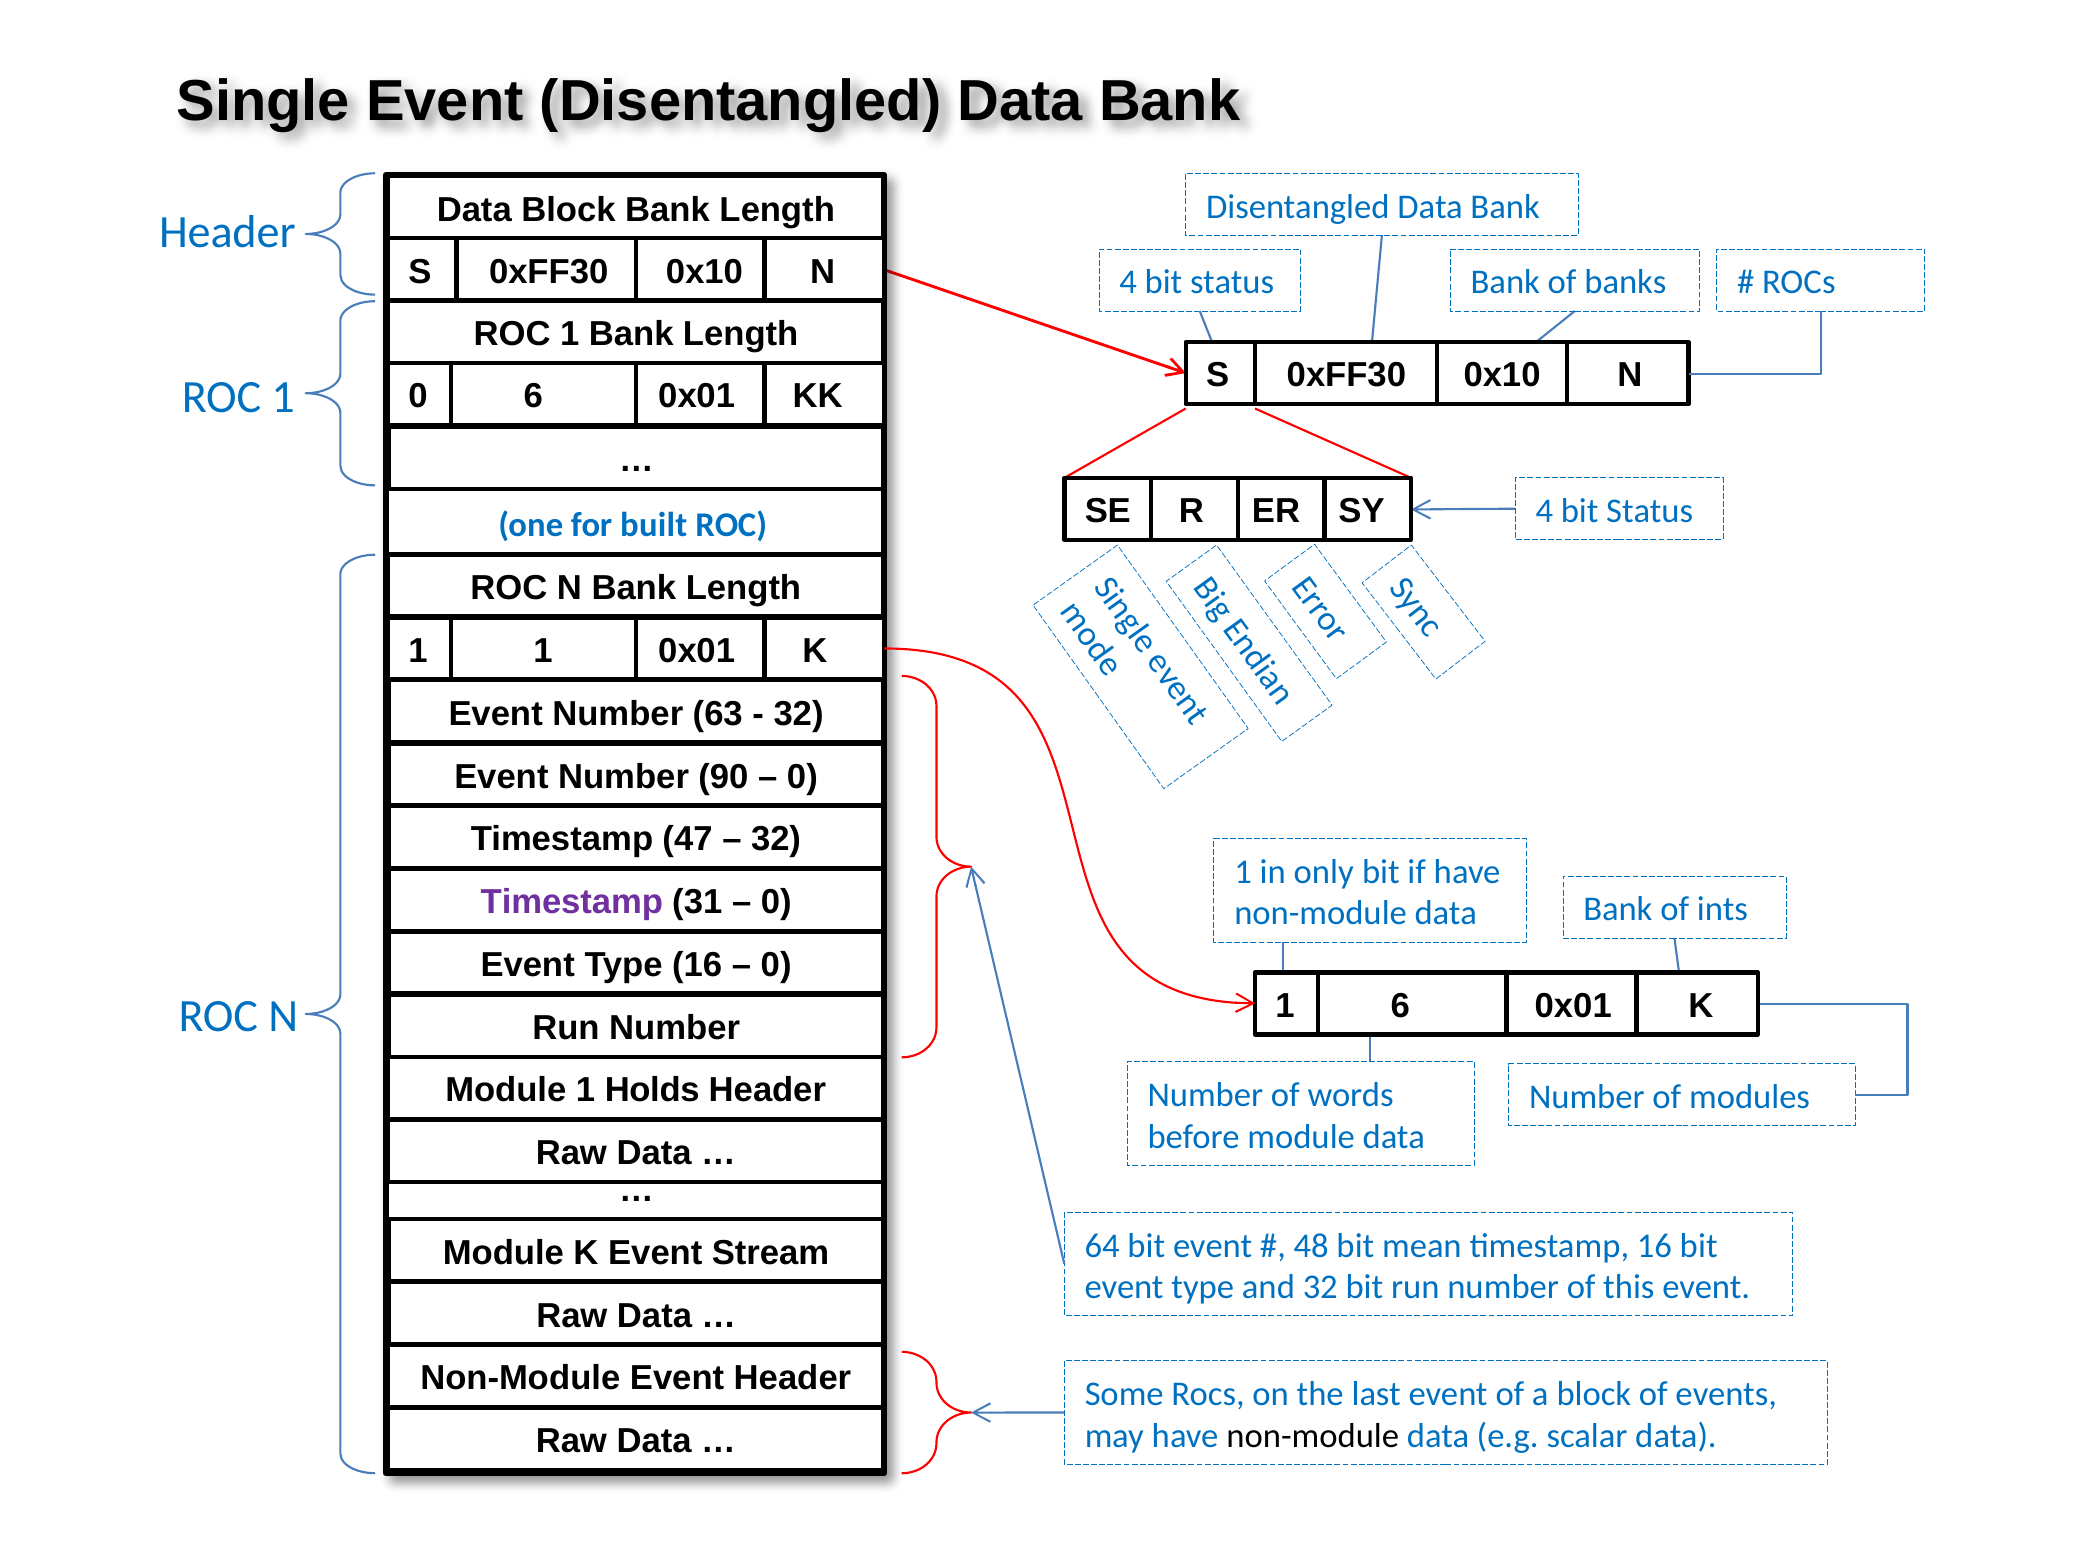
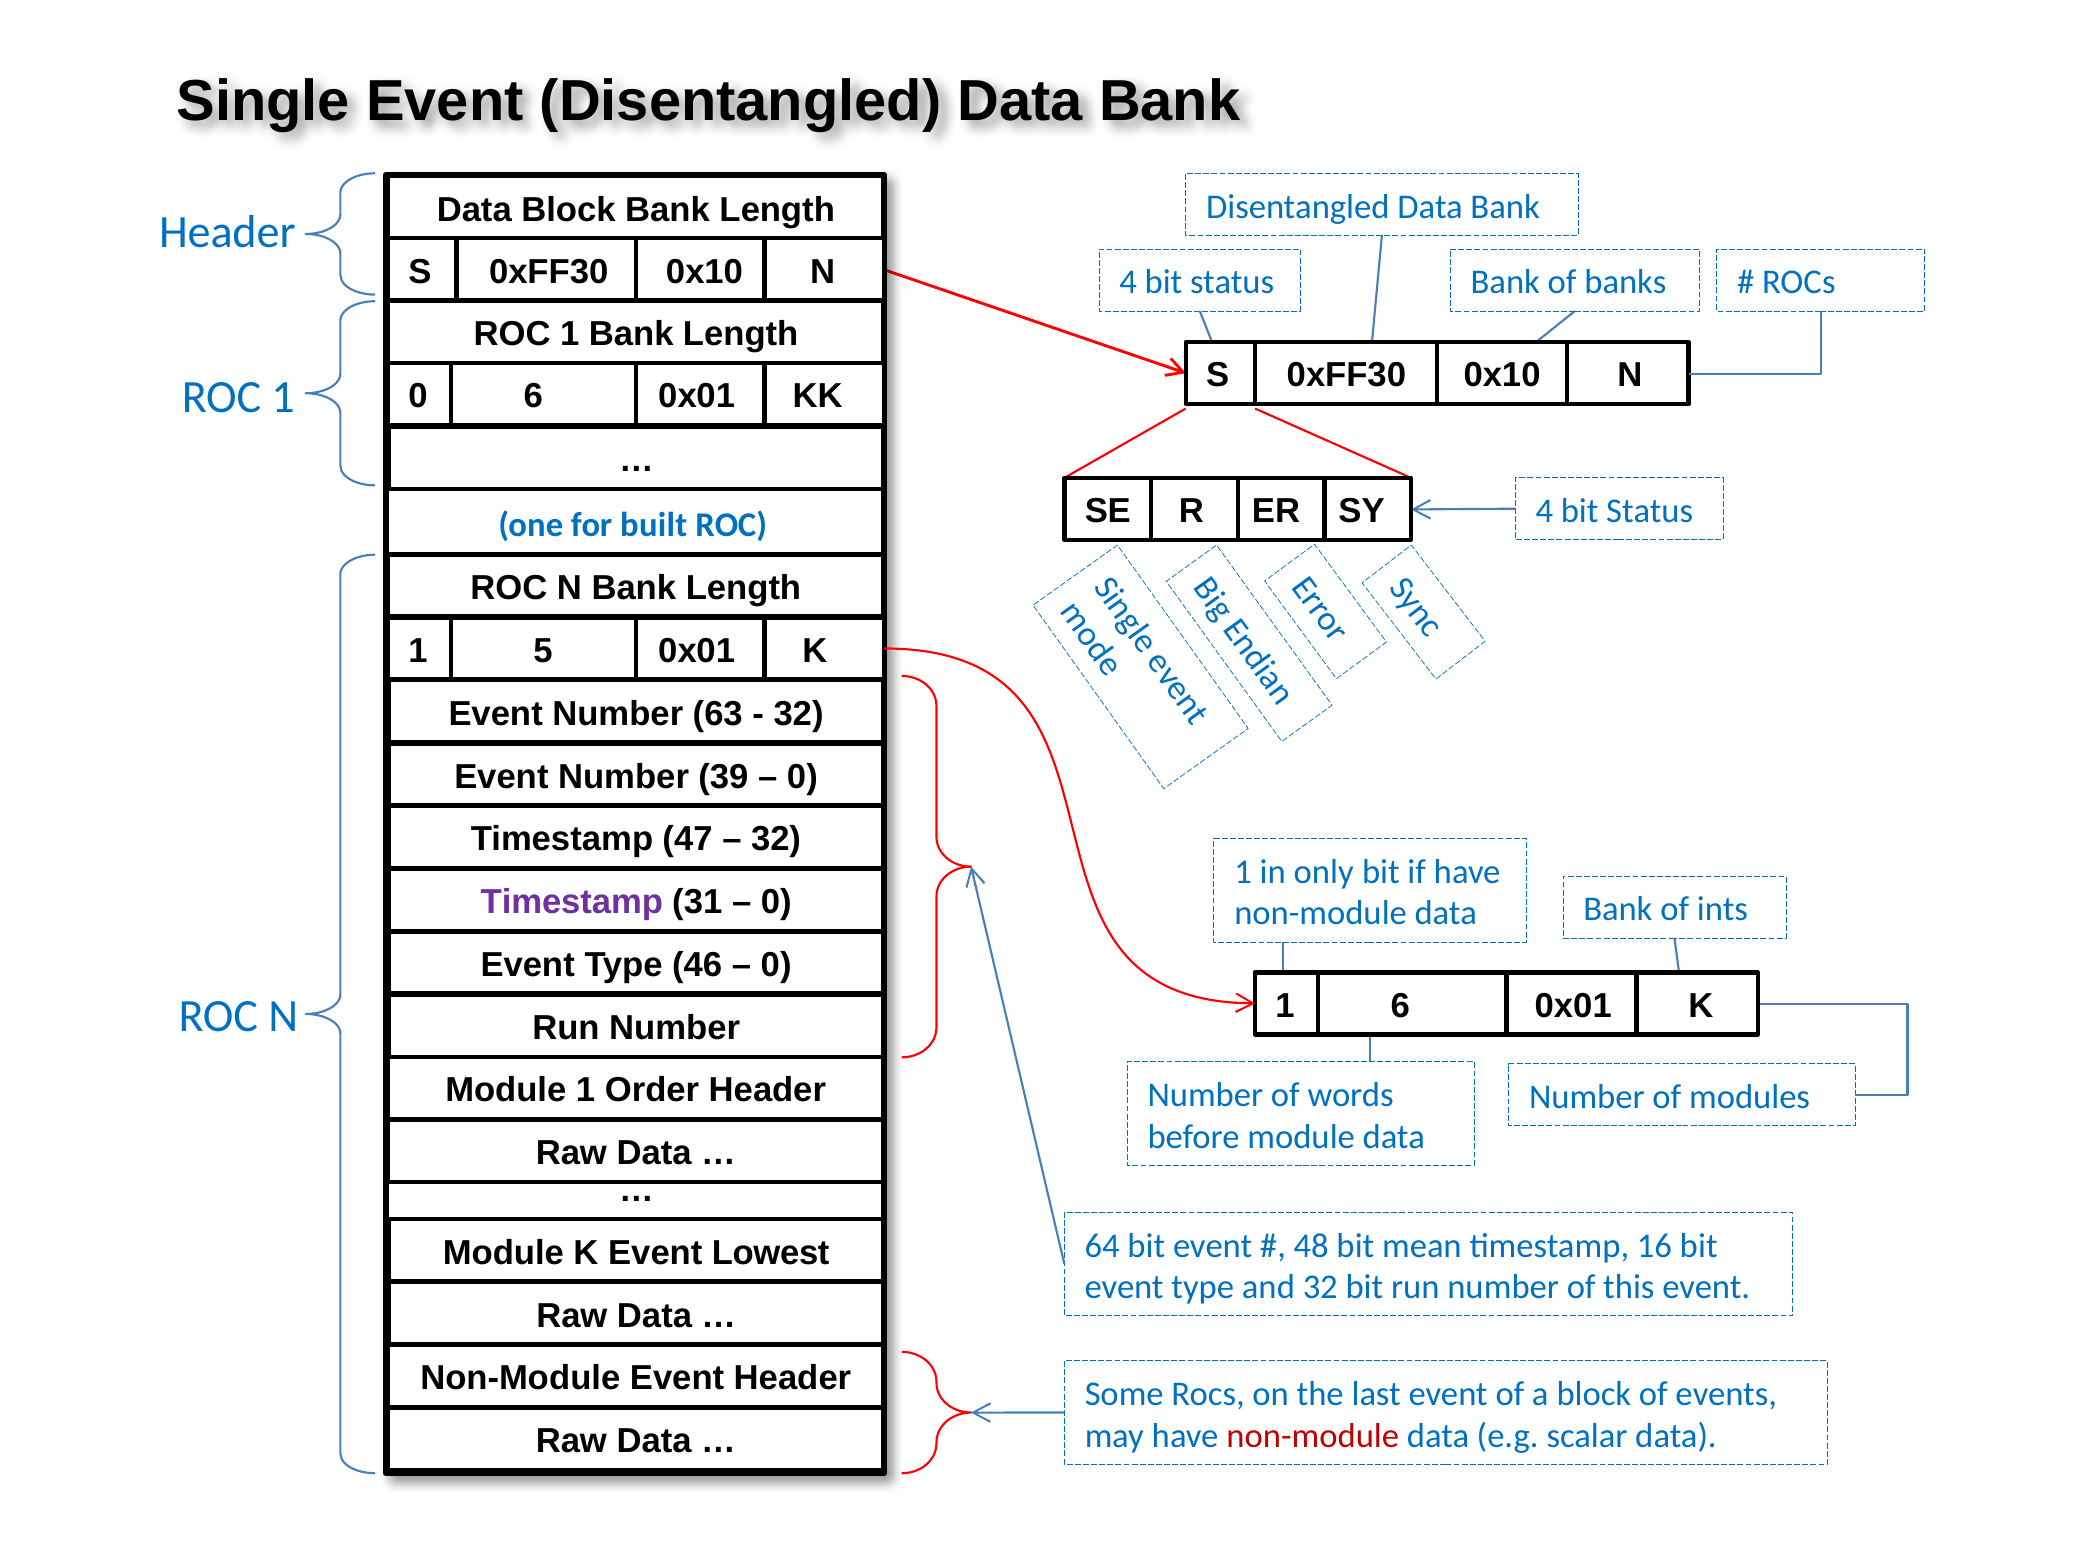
1 1: 1 -> 5 (543, 651)
90: 90 -> 39 (723, 777)
Type 16: 16 -> 46 (697, 965)
Holds: Holds -> Order (652, 1091)
Stream: Stream -> Lowest (771, 1253)
non-module colour: black -> red (1313, 1436)
